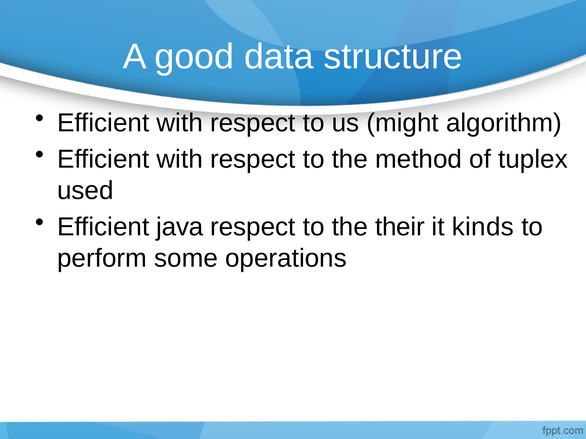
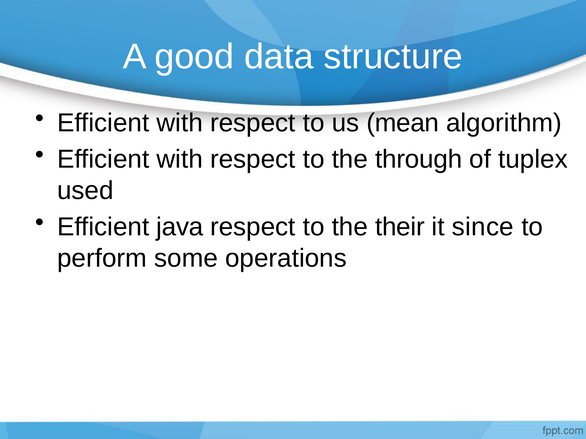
might: might -> mean (403, 123)
method: method -> through (419, 159)
kinds: kinds -> since (483, 227)
